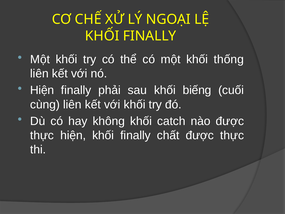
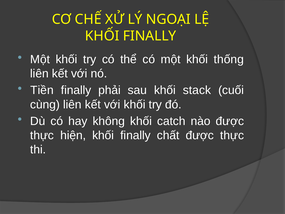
Hiện: Hiện -> Tiền (42, 90)
biếng: biếng -> stack (197, 90)
